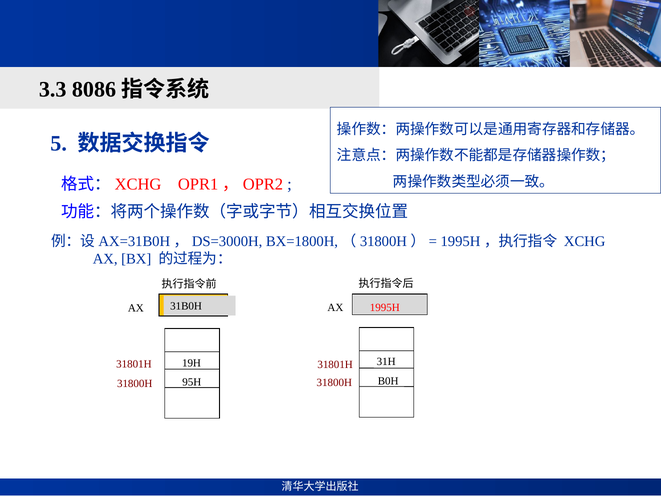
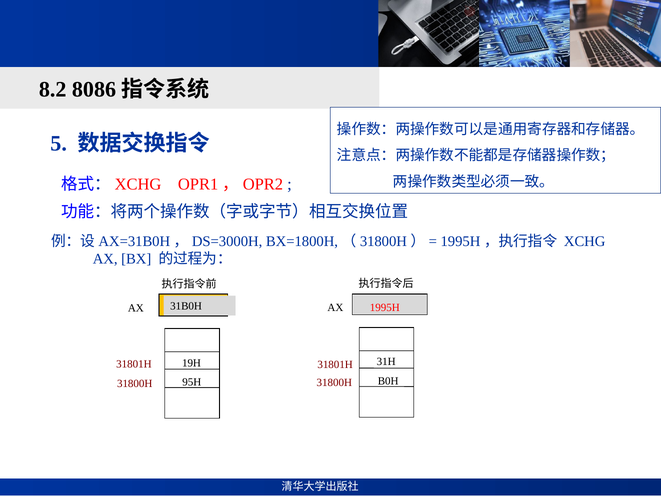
3.3: 3.3 -> 8.2 (53, 90)
